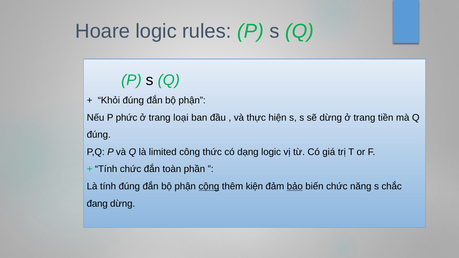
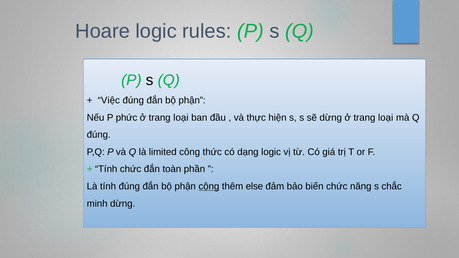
Khỏi: Khỏi -> Việc (109, 100)
dừng ở trang tiền: tiền -> loại (386, 118)
kiện: kiện -> else (254, 186)
bảo underline: present -> none (295, 186)
đang: đang -> minh (97, 204)
